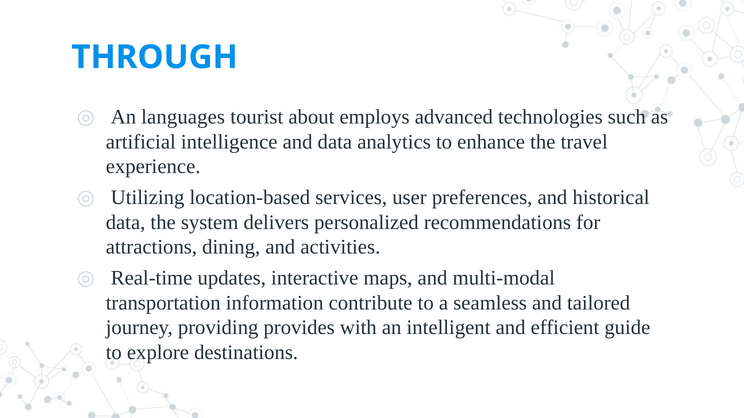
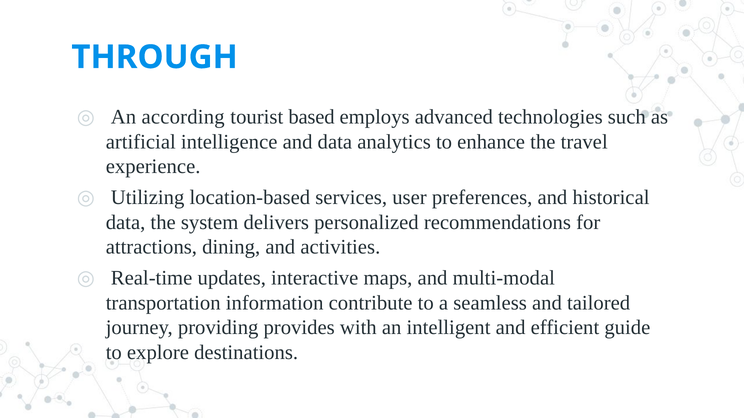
languages: languages -> according (183, 117)
about: about -> based (311, 117)
